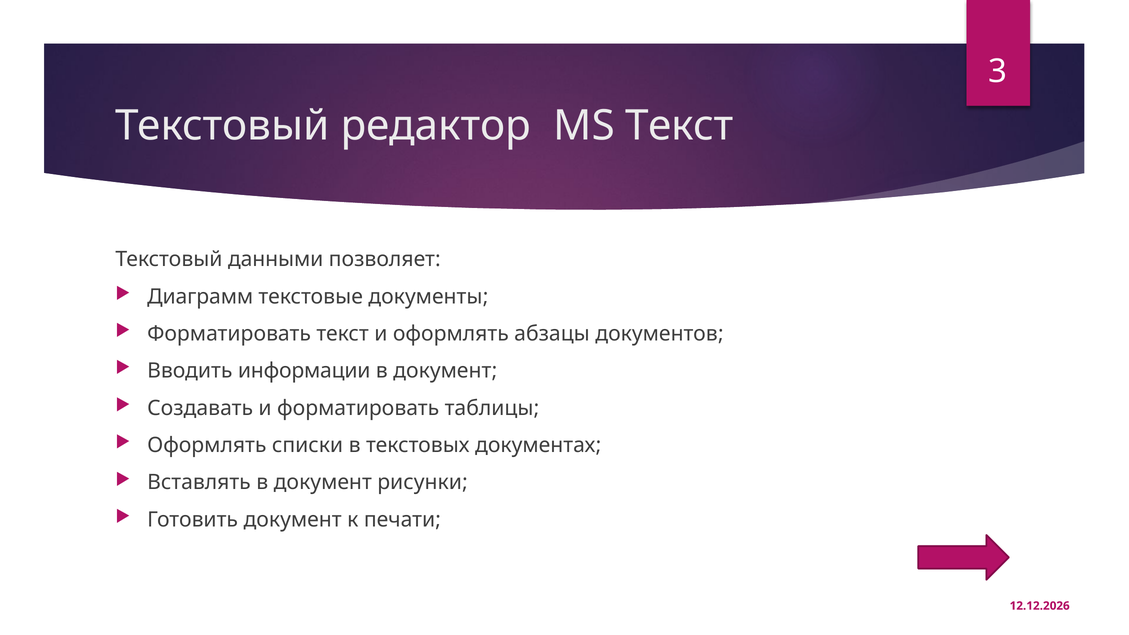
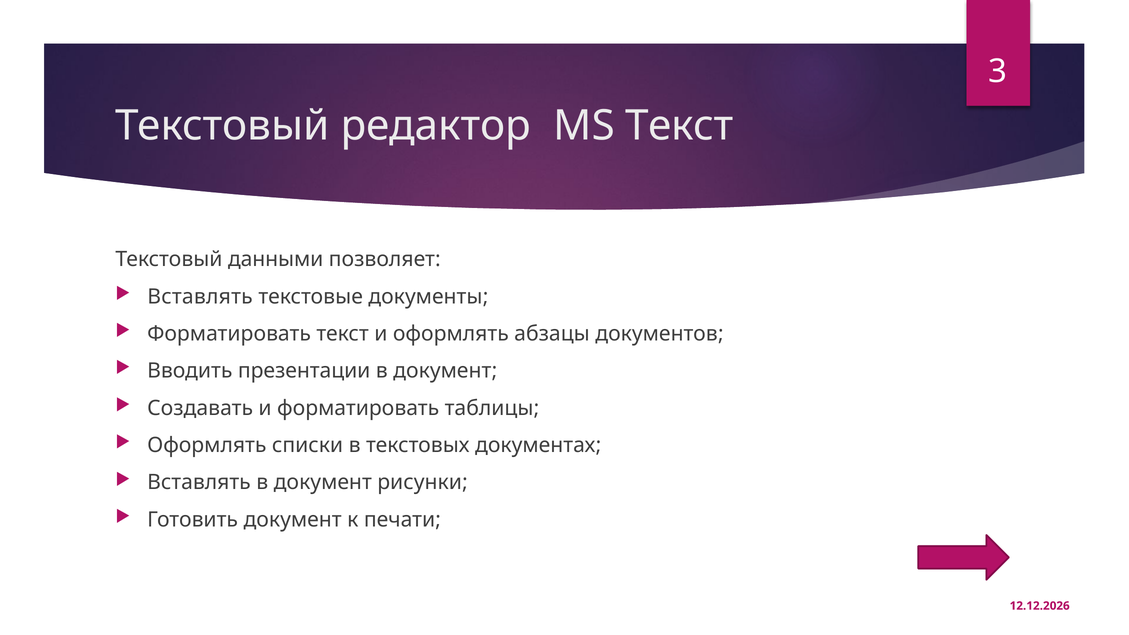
Диаграмм: Диаграмм -> Вставлять (200, 297)
информации: информации -> презентации (304, 371)
